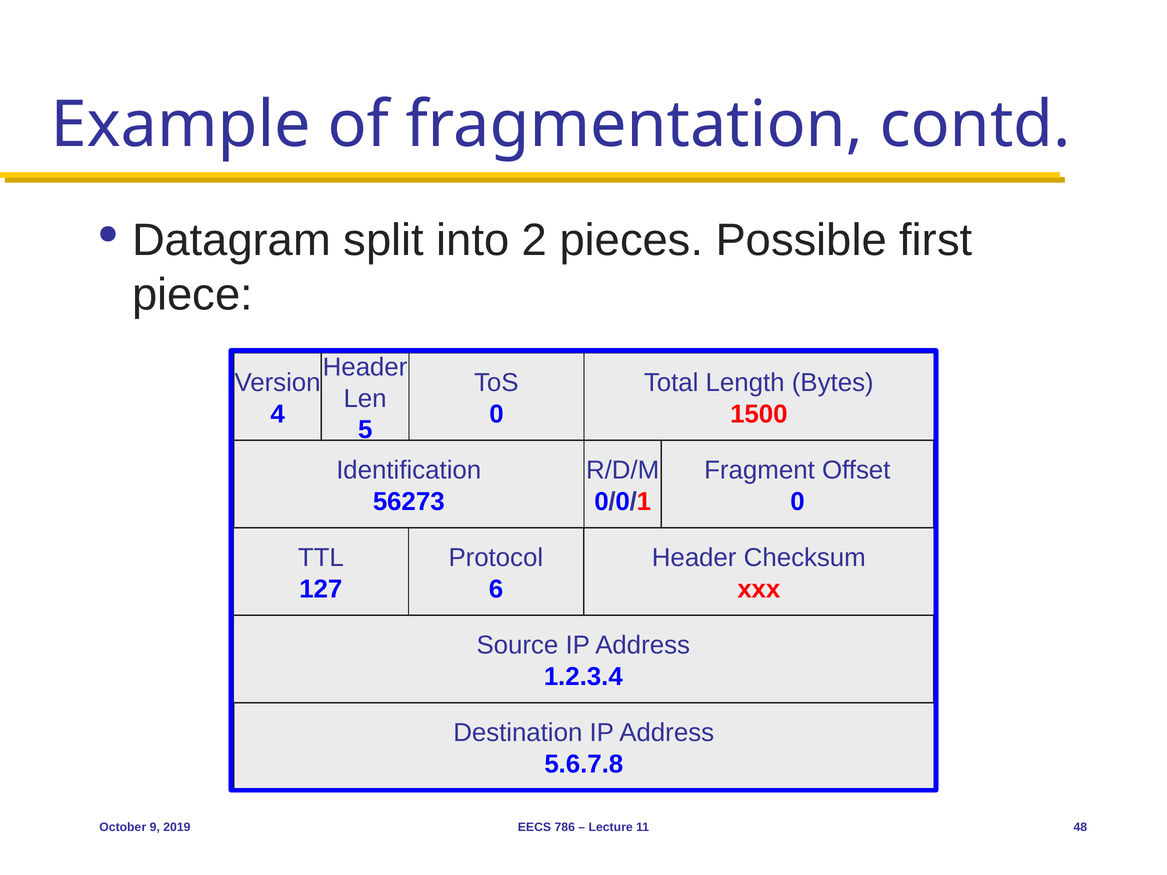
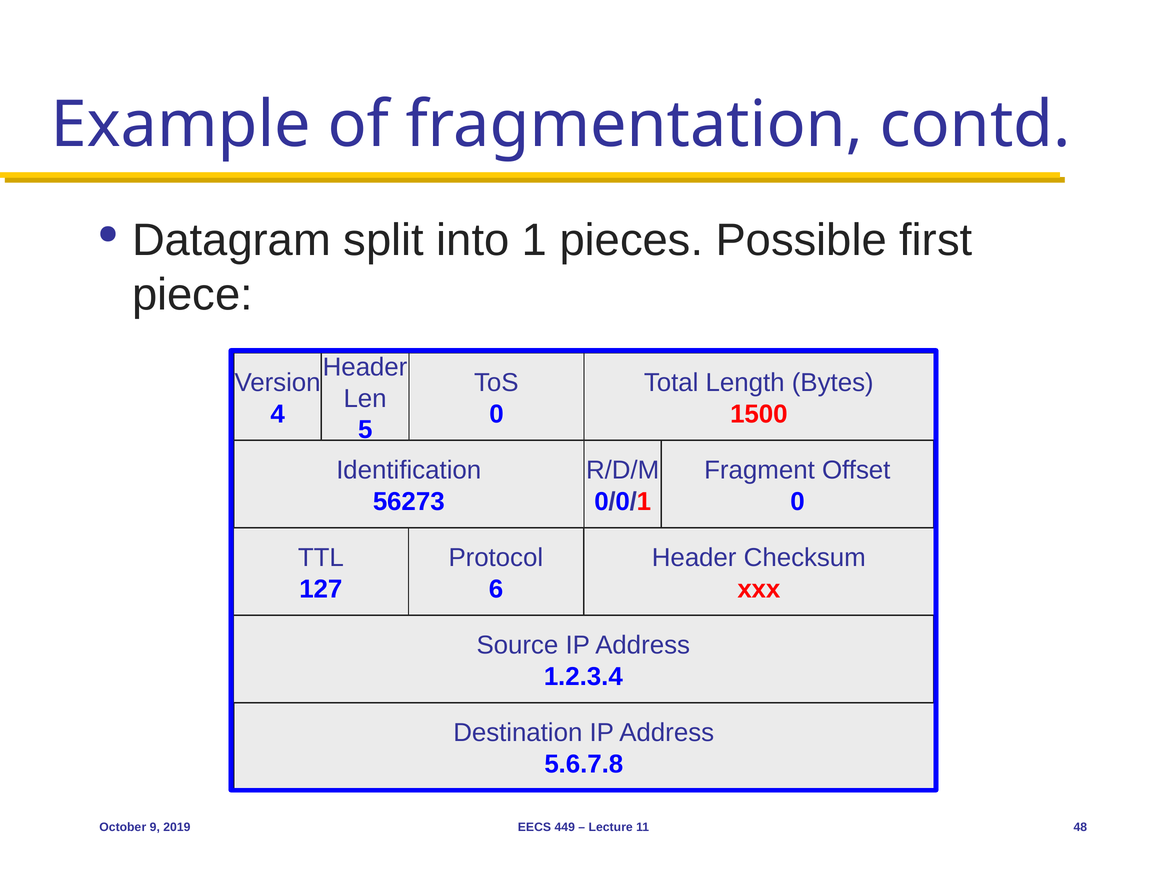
2: 2 -> 1 (535, 241)
786: 786 -> 449 (565, 827)
